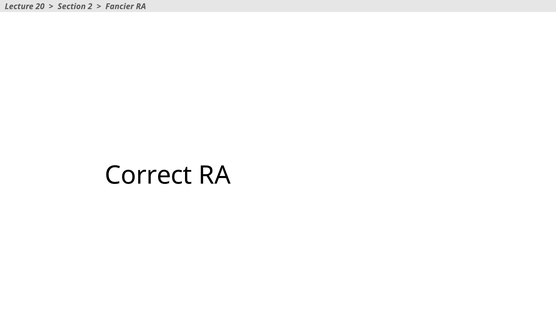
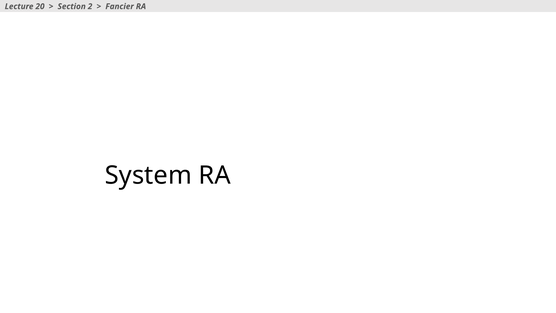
Correct: Correct -> System (148, 175)
